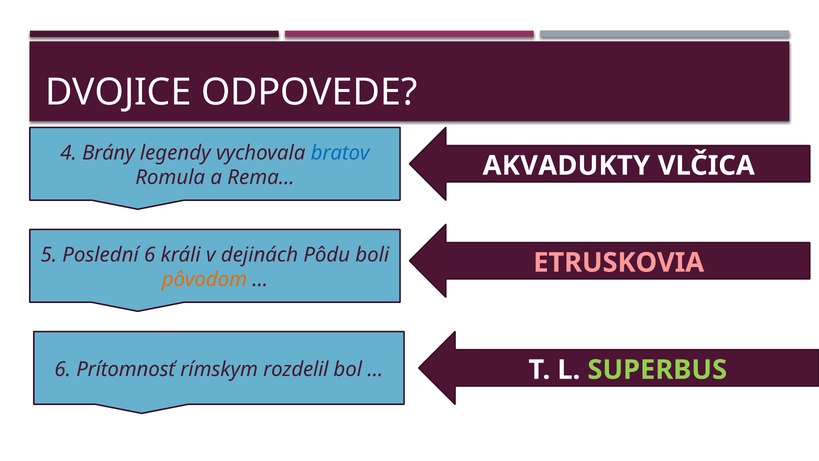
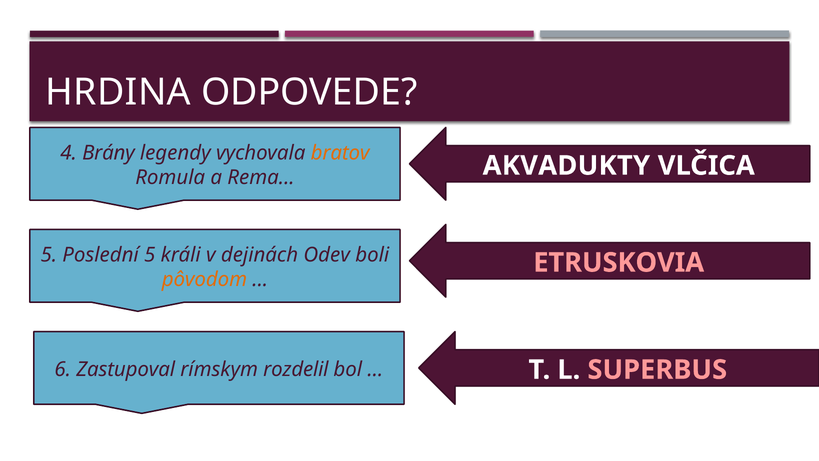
DVOJICE: DVOJICE -> HRDINA (118, 92)
bratov colour: blue -> orange (340, 153)
Poslední 6: 6 -> 5 (150, 255)
Pôdu: Pôdu -> Odev (327, 255)
Prítomnosť: Prítomnosť -> Zastupoval (126, 369)
SUPERBUS colour: light green -> pink (657, 370)
